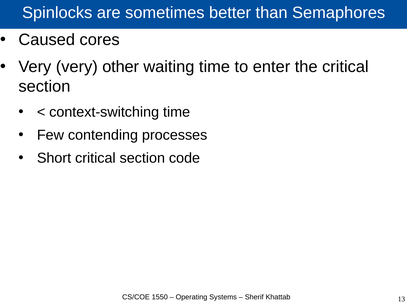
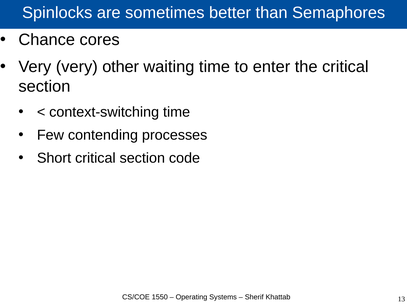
Caused: Caused -> Chance (47, 40)
